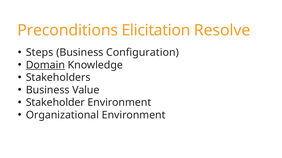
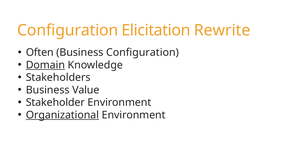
Preconditions: Preconditions -> Configuration (68, 30)
Resolve: Resolve -> Rewrite (222, 30)
Steps: Steps -> Often (40, 53)
Organizational underline: none -> present (62, 115)
